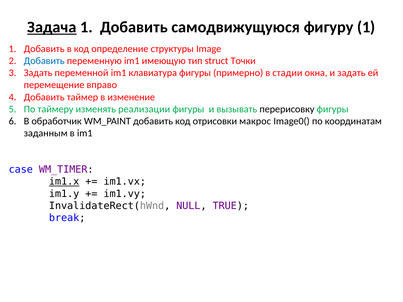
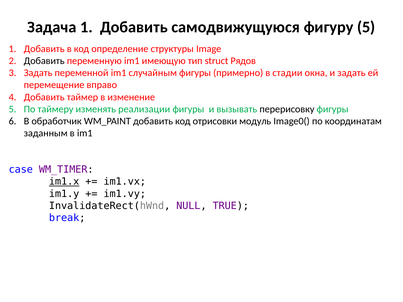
Задача underline: present -> none (52, 27)
фигуру 1: 1 -> 5 (366, 27)
Добавить colour: blue -> black (44, 61)
Точки: Точки -> Рядов (243, 61)
клавиатура: клавиатура -> случайным (153, 73)
макрос: макрос -> модуль (255, 121)
